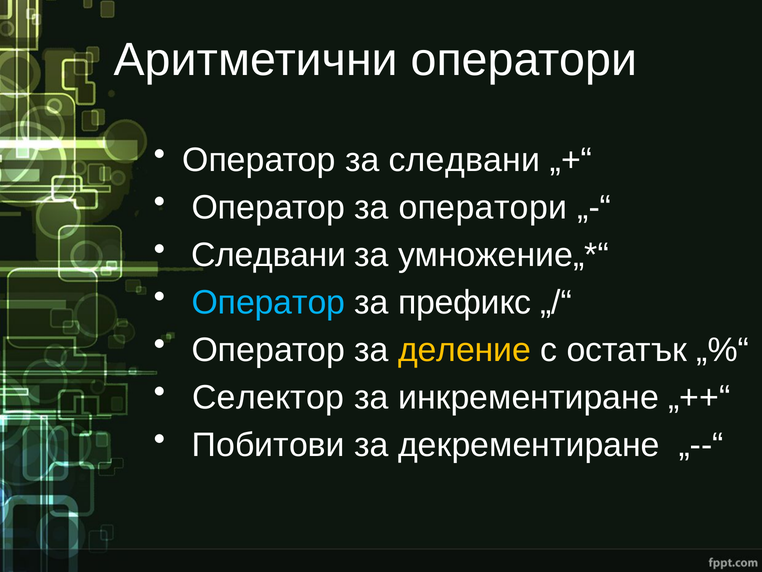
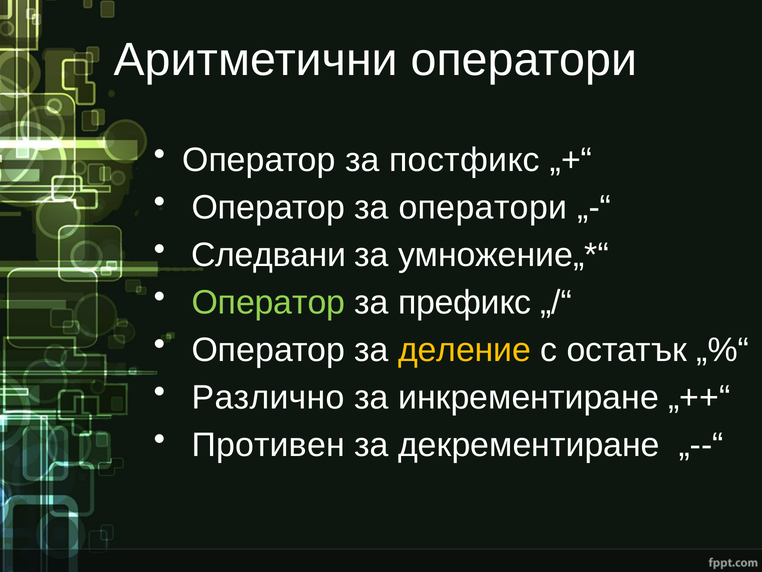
за следвани: следвани -> постфикс (464, 160)
Оператор colour: light blue -> light green (268, 302)
Селектор: Селектор -> Различно (268, 397)
Побитови: Побитови -> Противен (268, 444)
